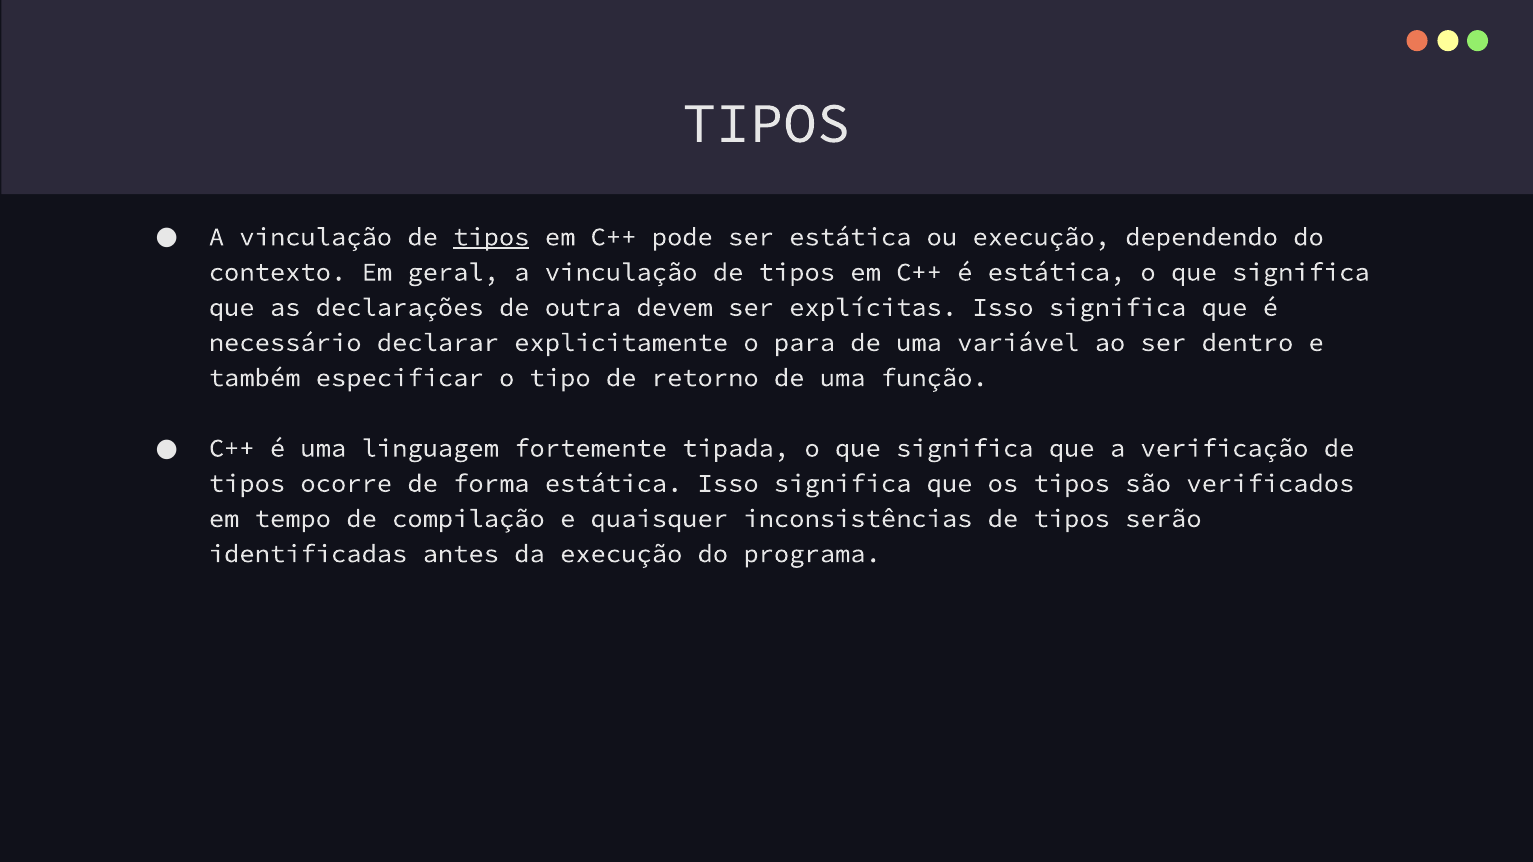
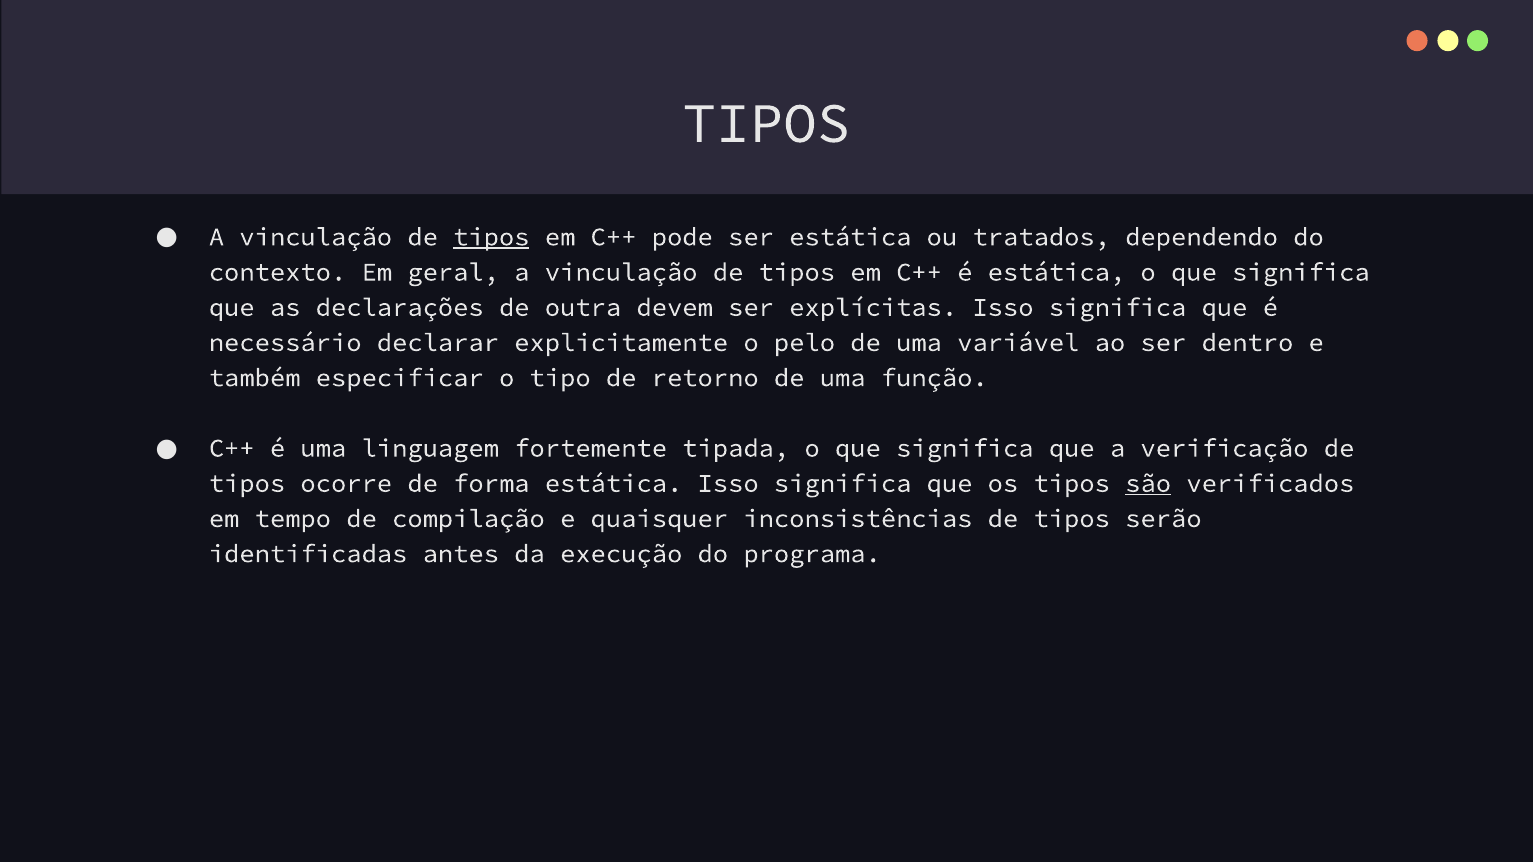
ou execução: execução -> tratados (1041, 237)
para: para -> pelo (804, 343)
são underline: none -> present (1148, 484)
